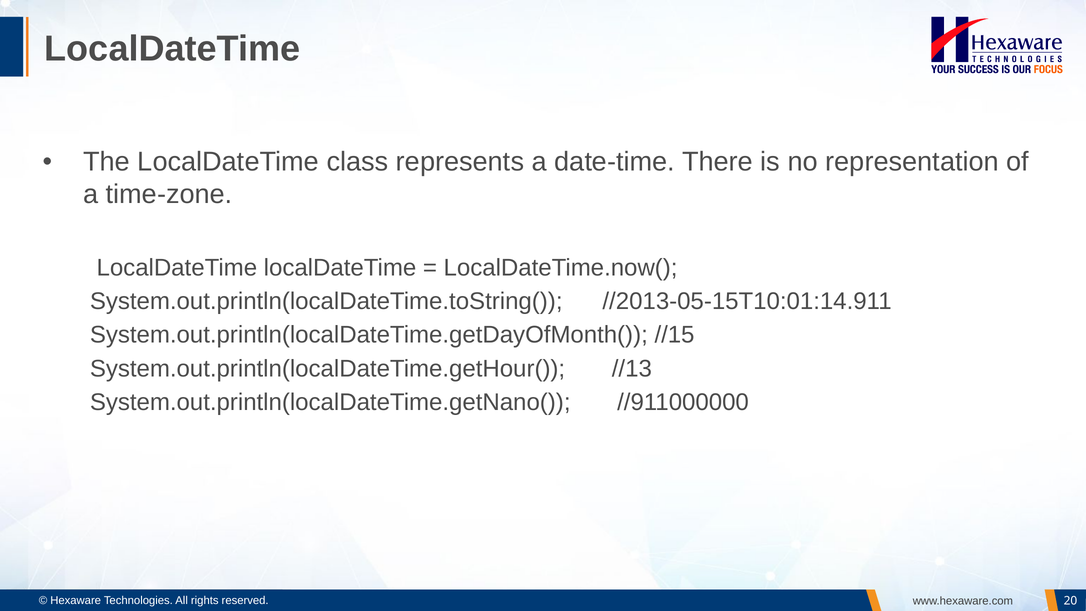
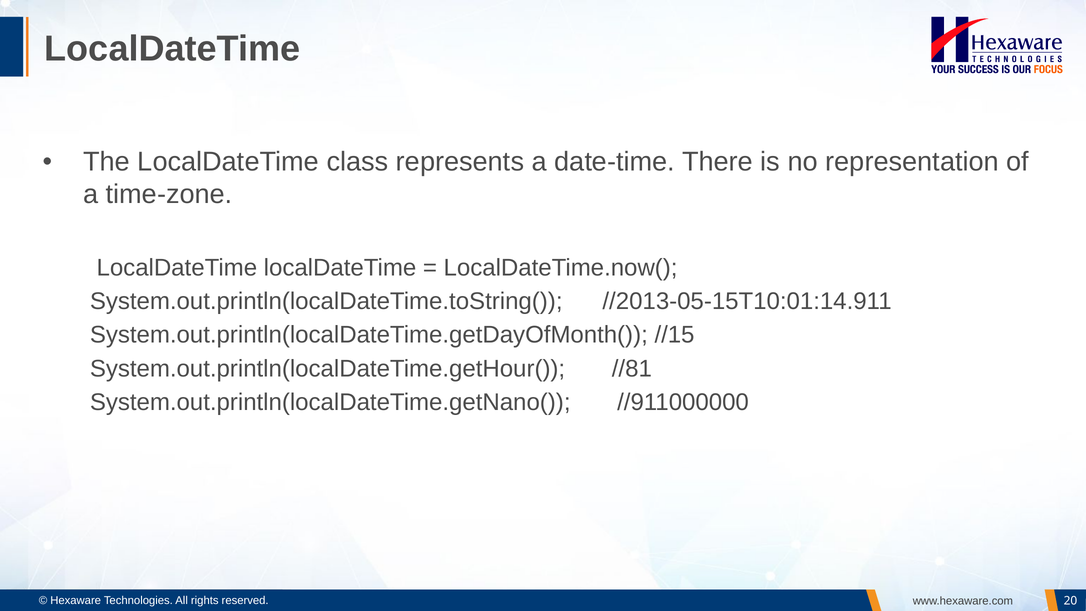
//13: //13 -> //81 (632, 369)
